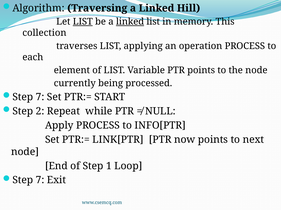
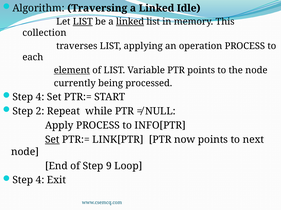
Hill: Hill -> Idle (189, 8)
element underline: none -> present (72, 70)
7: 7 -> 4 (40, 97)
Set underline: none -> present (52, 140)
1: 1 -> 9 (109, 166)
7: 7 -> 4 (40, 181)
